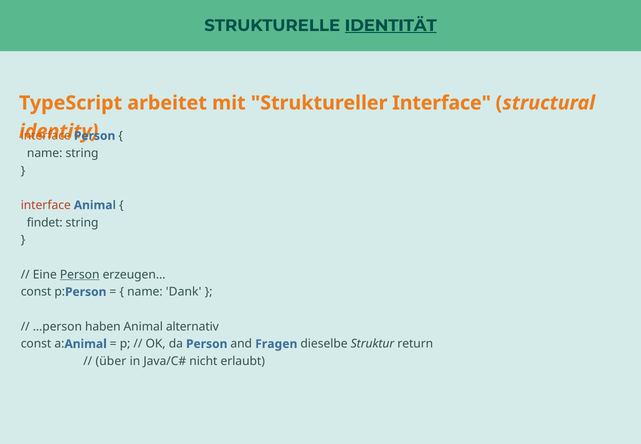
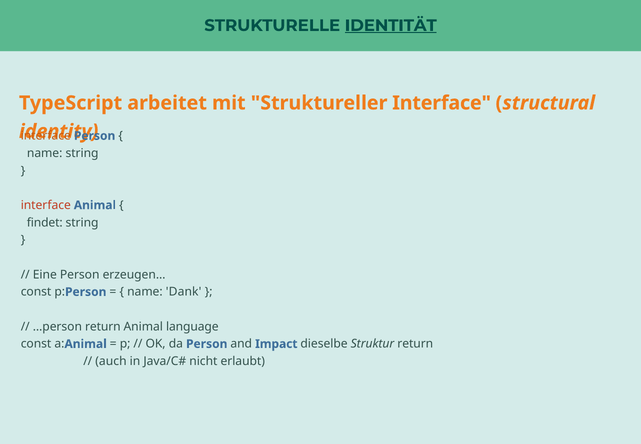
Person underline: present -> none (80, 274)
…person haben: haben -> return (103, 326)
alternativ: alternativ -> language (192, 326)
Fragen: Fragen -> Impact (276, 344)
über: über -> auch (111, 361)
